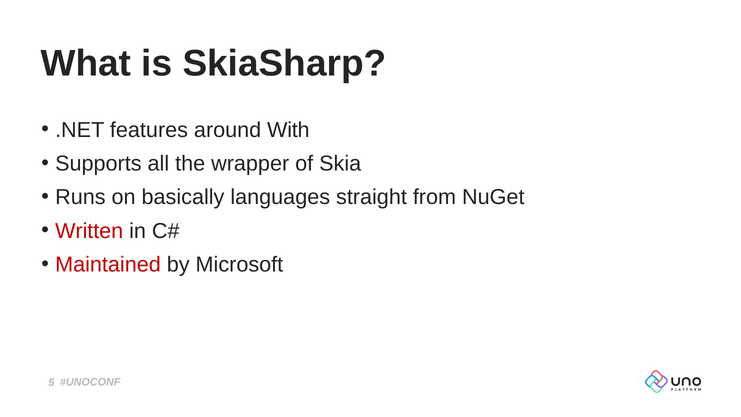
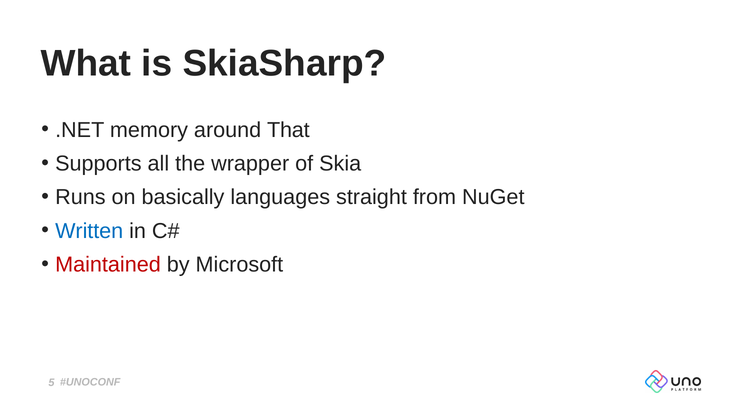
features: features -> memory (149, 130)
With: With -> That (288, 130)
Written colour: red -> blue (89, 231)
